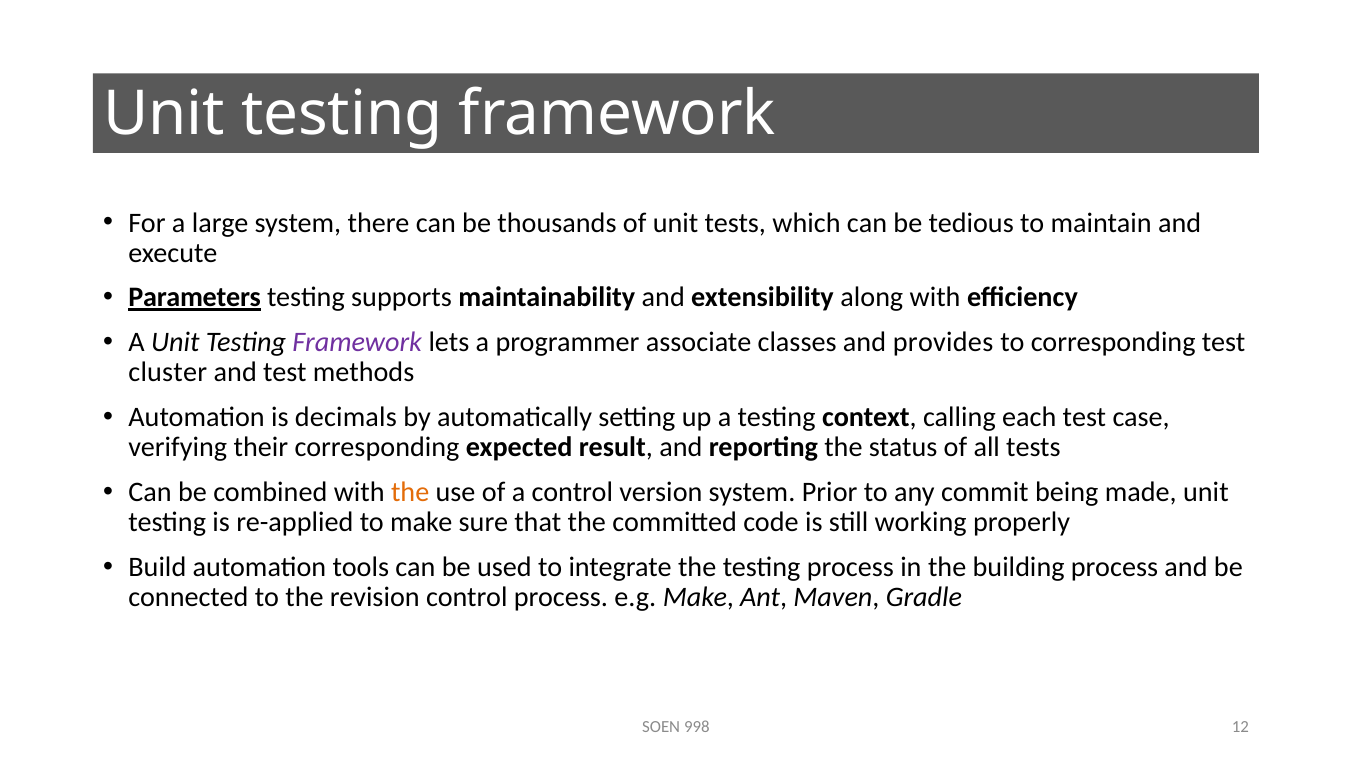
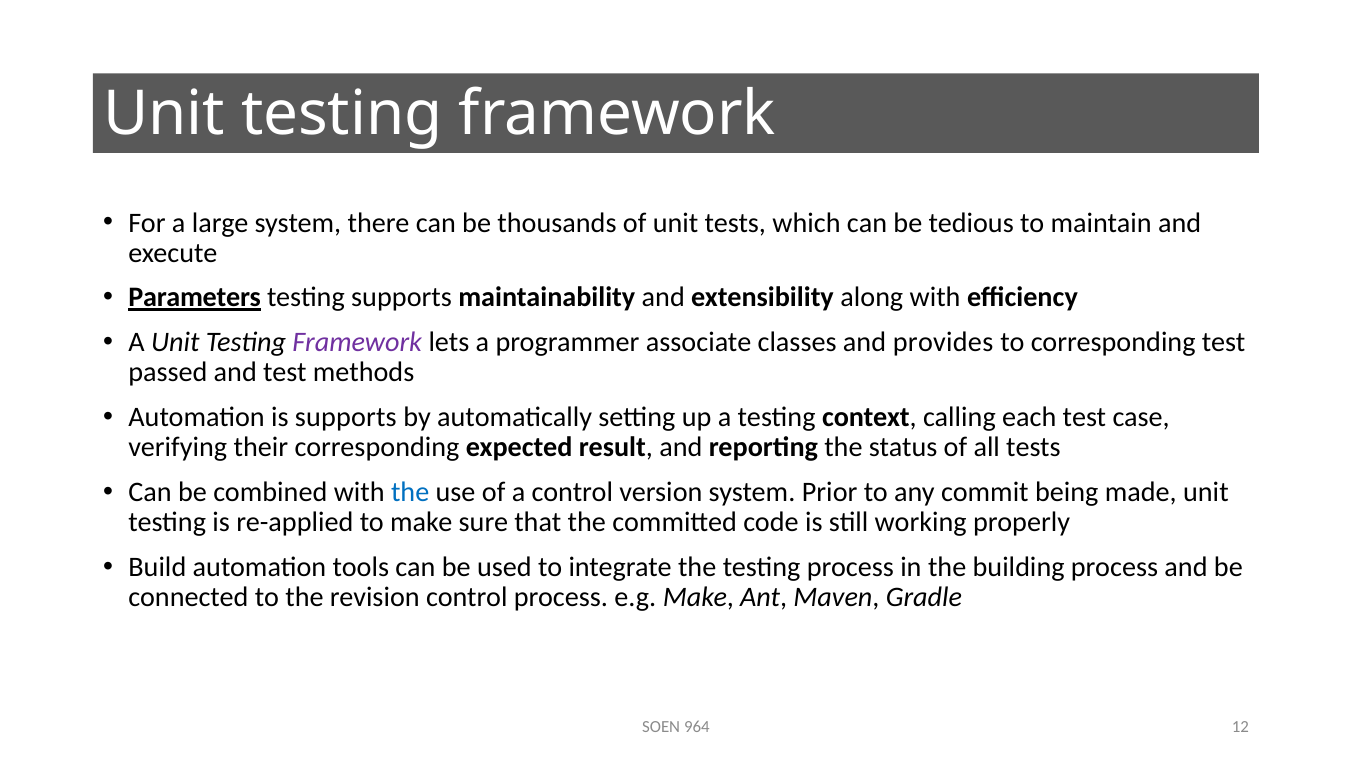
cluster: cluster -> passed (168, 372)
is decimals: decimals -> supports (346, 417)
the colour: orange -> blue (410, 492)
998: 998 -> 964 (697, 726)
